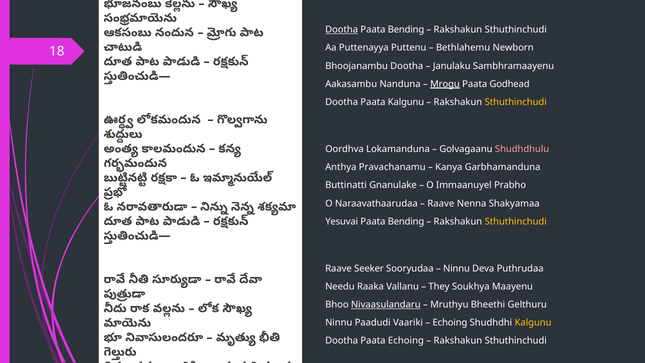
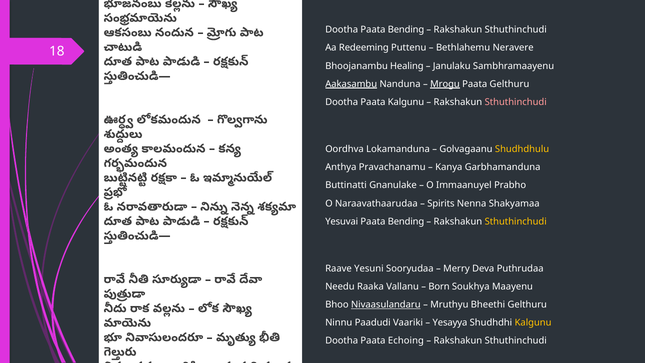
Dootha underline: present -> none (342, 30)
Puttenayya: Puttenayya -> Redeeming (364, 48)
Newborn: Newborn -> Neravere (513, 48)
Bhoojanambu Dootha: Dootha -> Healing (407, 66)
Aakasambu underline: none -> present (351, 84)
Paata Godhead: Godhead -> Gelthuru (509, 84)
Sthuthinchudi colour: yellow -> pink (516, 102)
Shudhdhulu colour: pink -> yellow (522, 149)
Raave: Raave -> Spirits (441, 203)
Seeker: Seeker -> Yesuni (369, 269)
Ninnu: Ninnu -> Merry (456, 269)
They: They -> Born (439, 287)
Echoing: Echoing -> Yesayya (450, 323)
